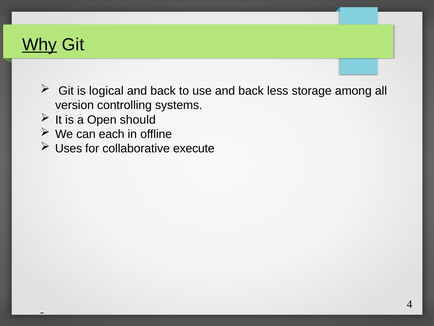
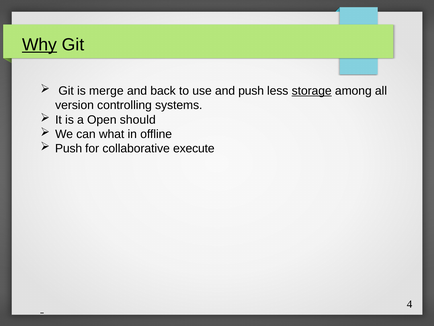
logical: logical -> merge (106, 91)
use and back: back -> push (251, 91)
storage underline: none -> present (312, 91)
each: each -> what (112, 134)
Uses: Uses -> Push (69, 148)
